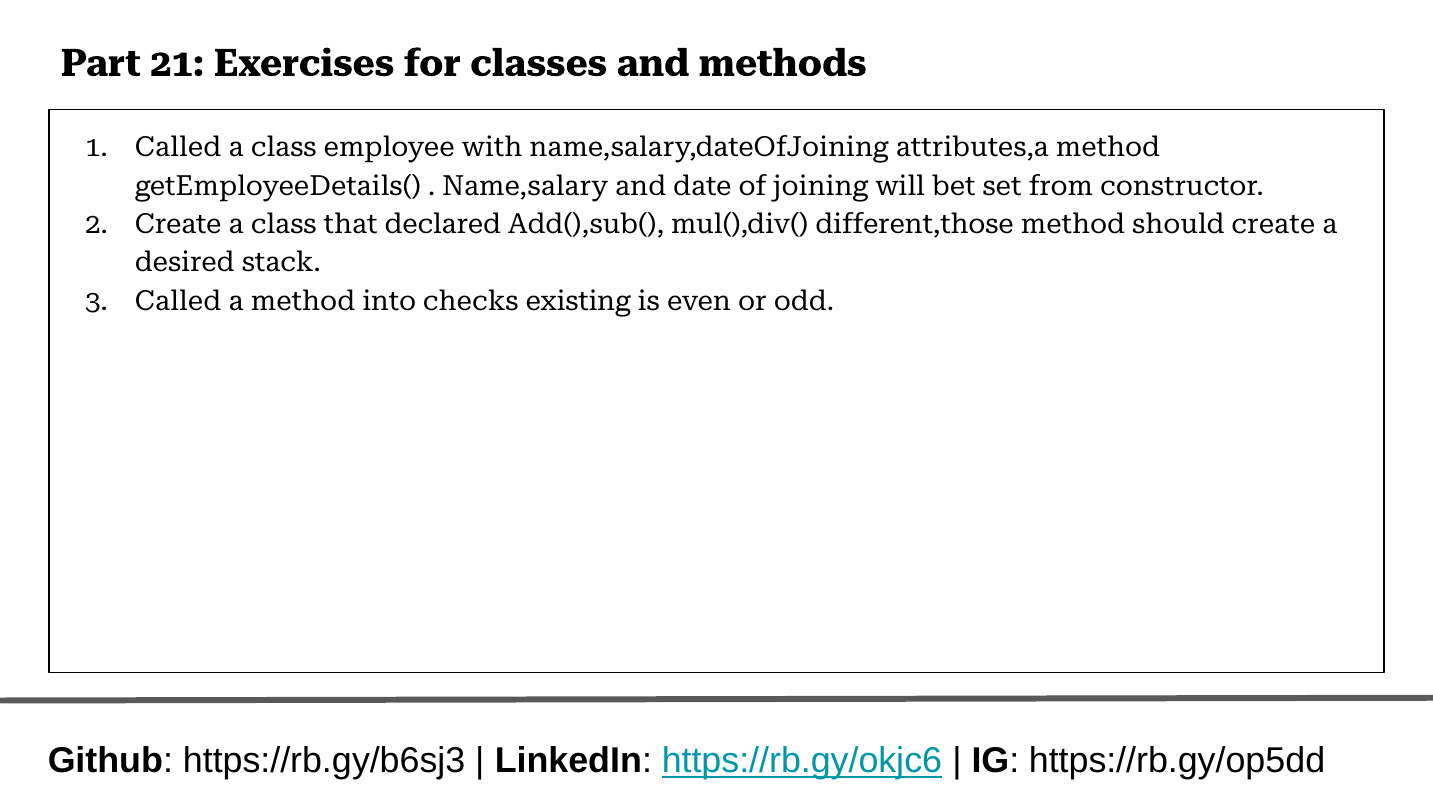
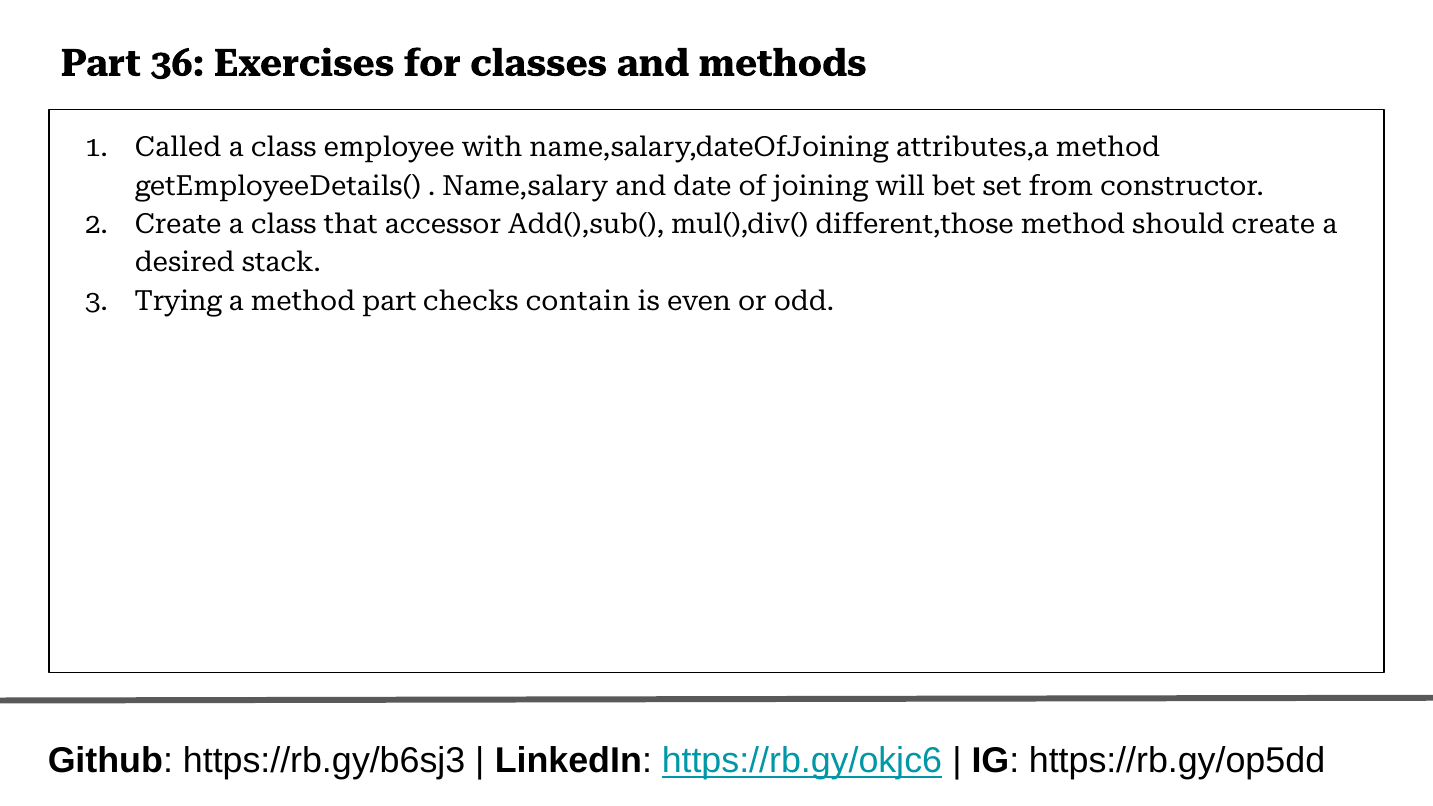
21: 21 -> 36 (177, 63)
declared: declared -> accessor (443, 224)
Called: Called -> Trying (178, 301)
method into: into -> part (389, 301)
existing: existing -> contain (578, 301)
